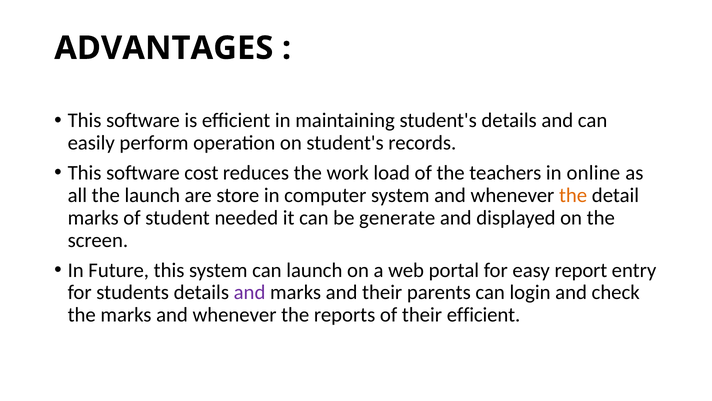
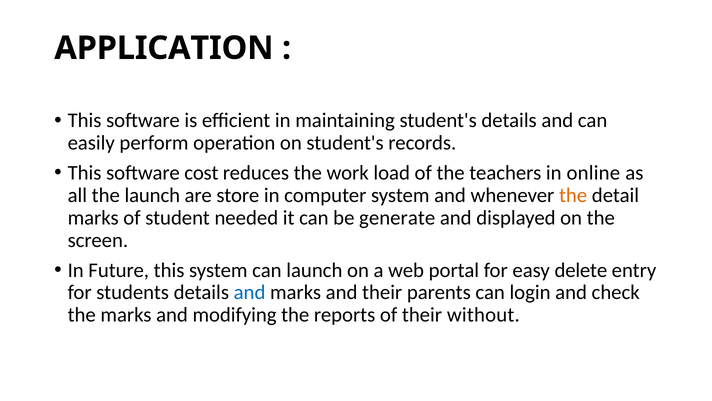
ADVANTAGES: ADVANTAGES -> APPLICATION (164, 48)
report: report -> delete (581, 270)
and colour: purple -> blue (250, 292)
marks and whenever: whenever -> modifying (235, 315)
their efficient: efficient -> without (483, 315)
